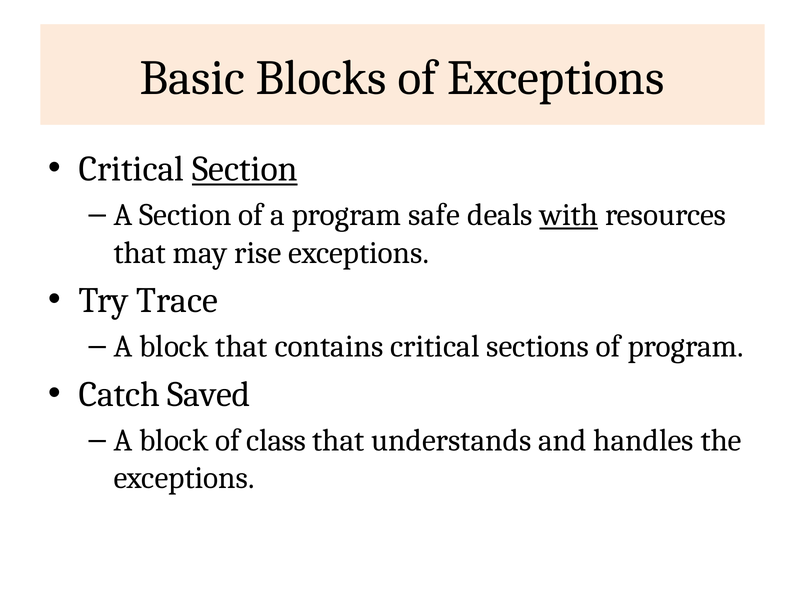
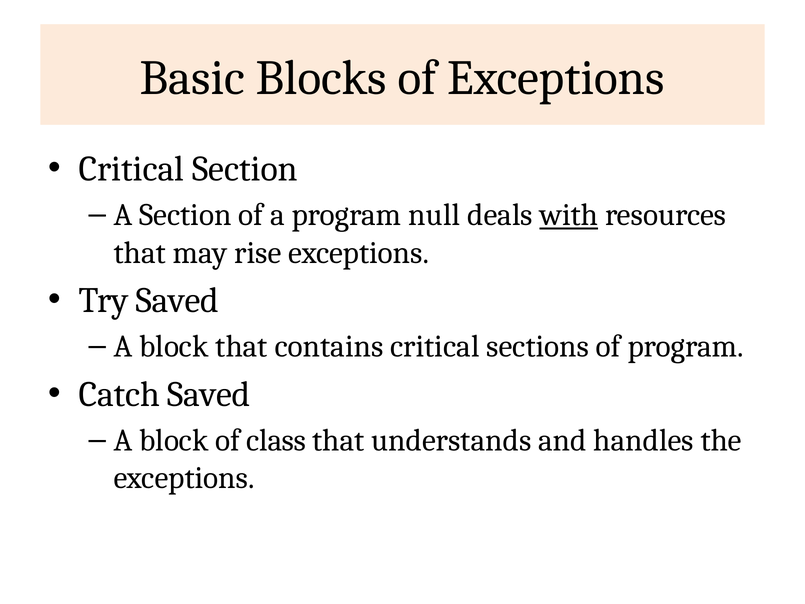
Section underline: present -> none (245, 169)
safe: safe -> null (434, 215)
Try Trace: Trace -> Saved (177, 300)
